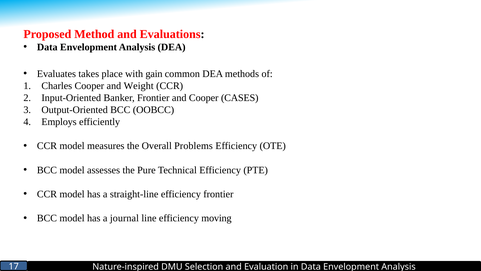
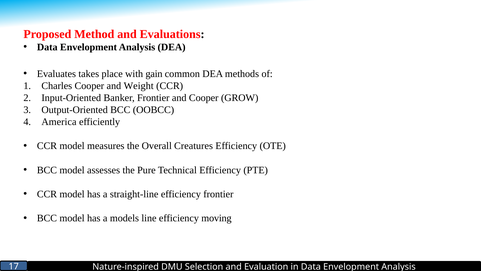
CASES: CASES -> GROW (240, 98)
Employs: Employs -> America (59, 122)
Problems: Problems -> Creatures (194, 146)
journal: journal -> models (124, 218)
